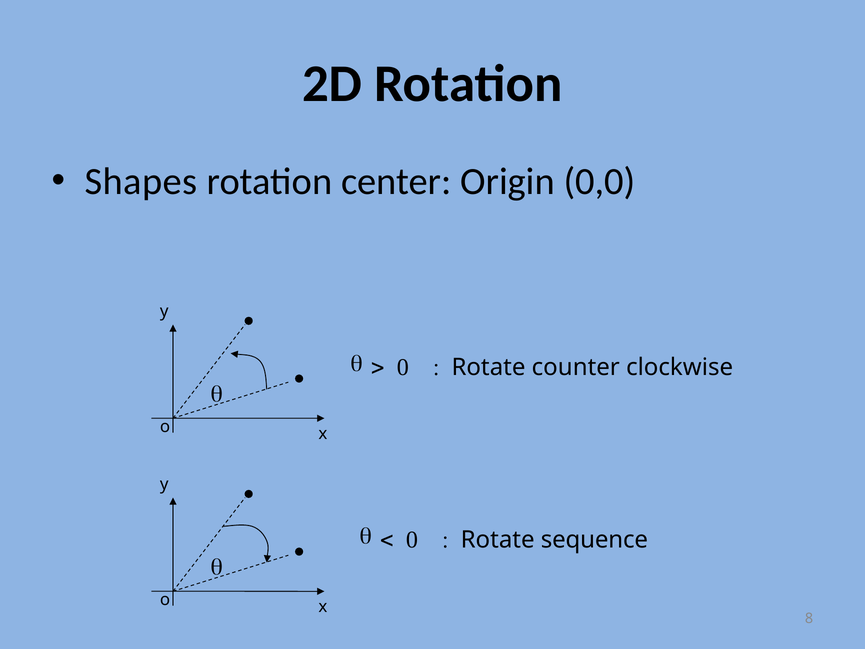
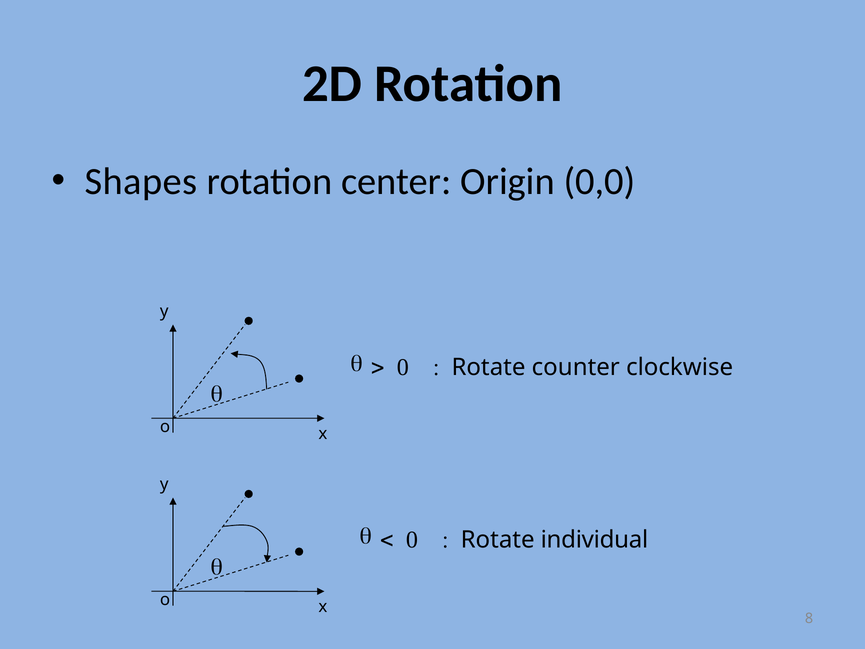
sequence: sequence -> individual (594, 539)
